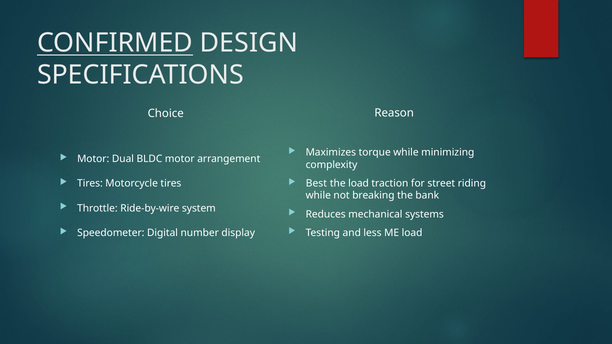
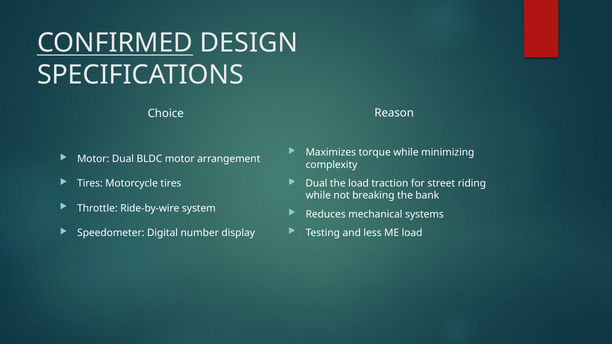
Best: Best -> Dual (317, 183)
